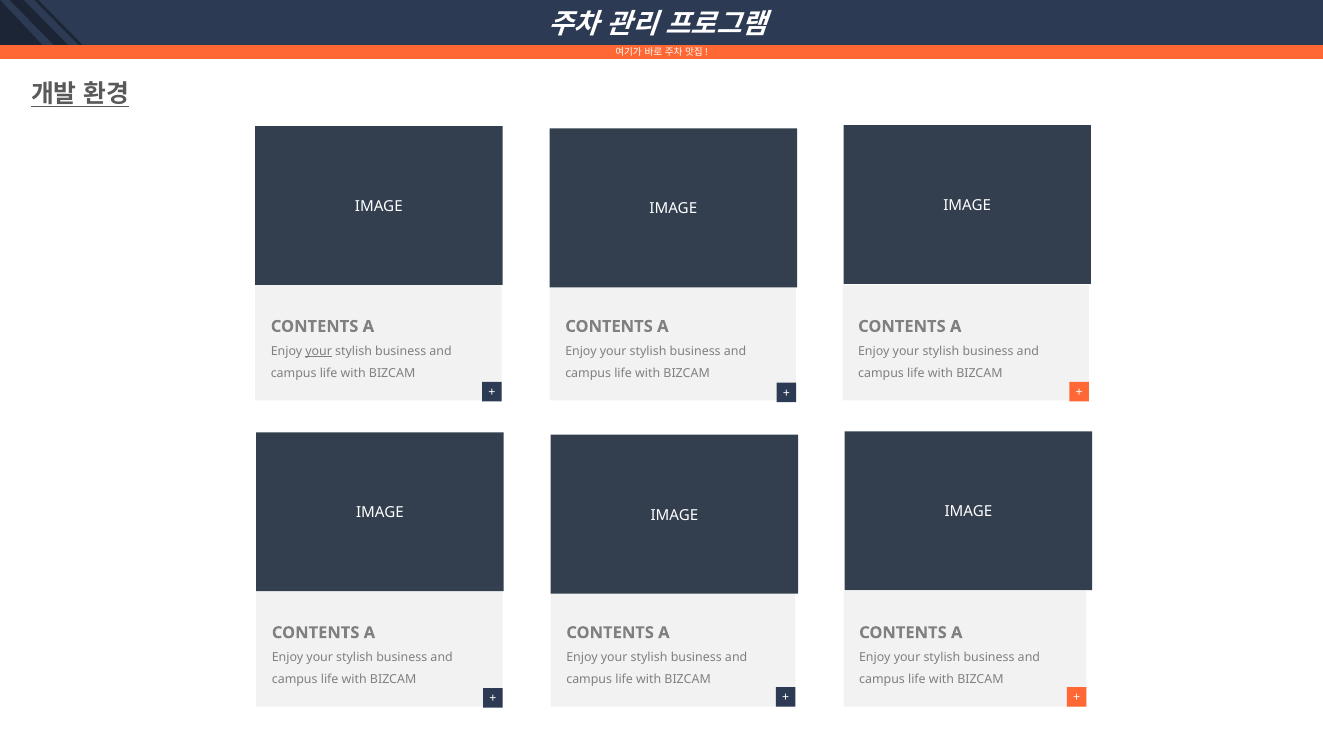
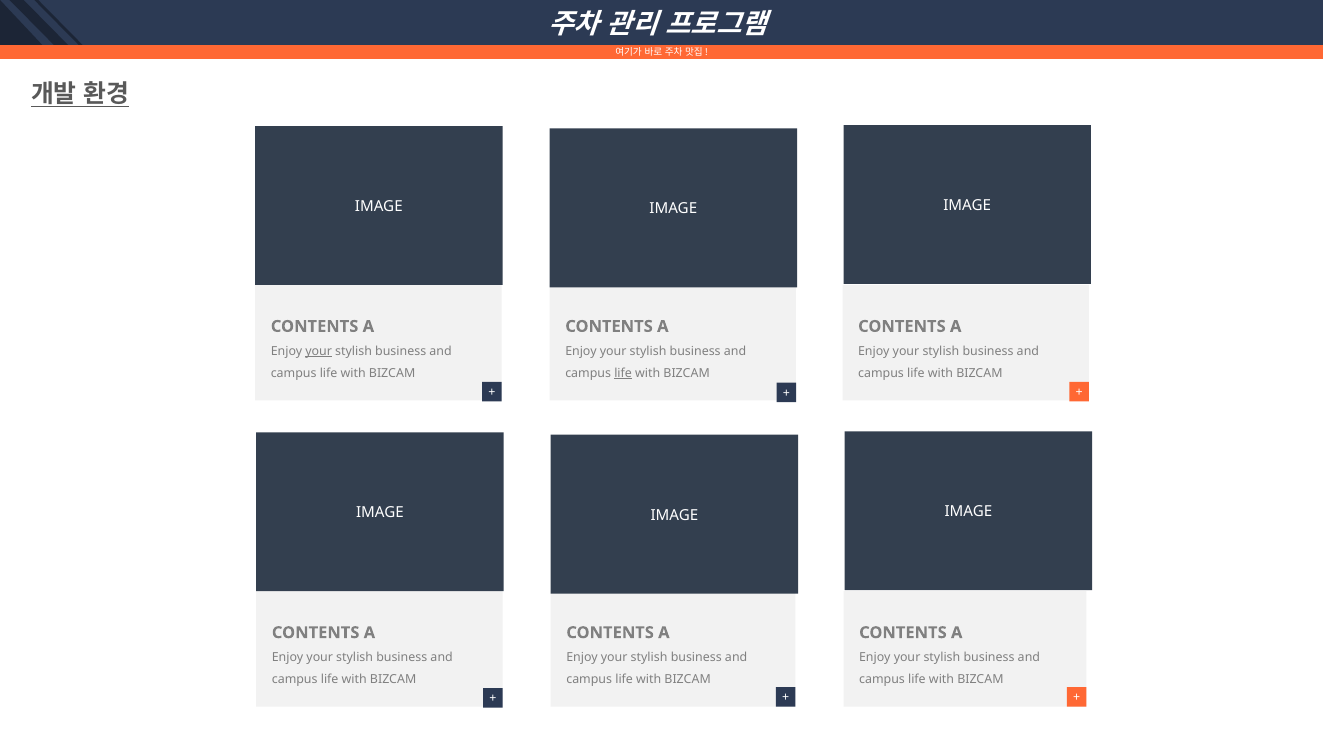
life underline: none -> present (623, 373)
